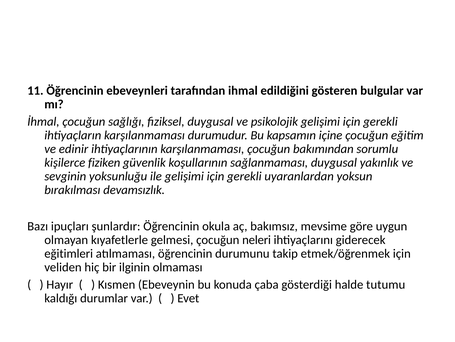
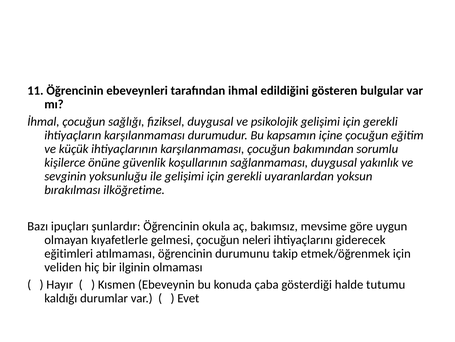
edinir: edinir -> küçük (74, 149)
fiziken: fiziken -> önüne (104, 162)
devamsızlık: devamsızlık -> ilköğretime (134, 190)
